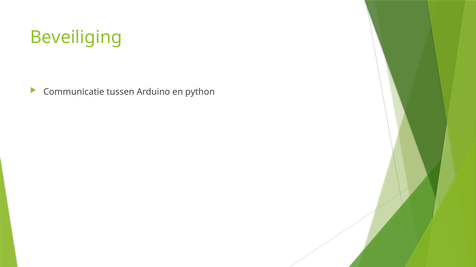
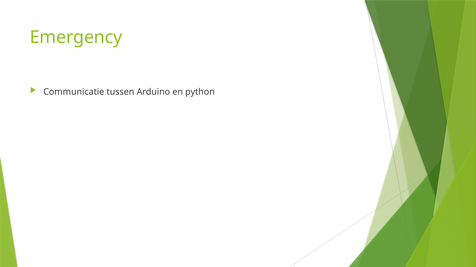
Beveiliging: Beveiliging -> Emergency (76, 38)
